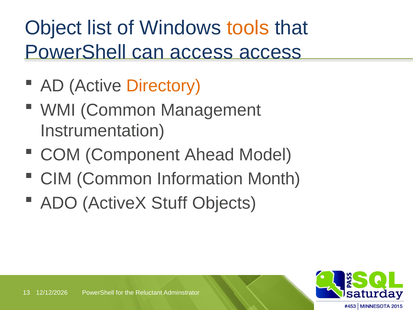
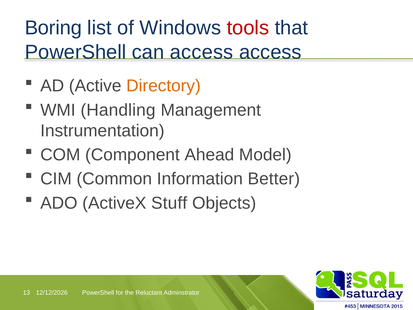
Object: Object -> Boring (53, 28)
tools colour: orange -> red (248, 28)
WMI Common: Common -> Handling (118, 110)
Month: Month -> Better (274, 179)
